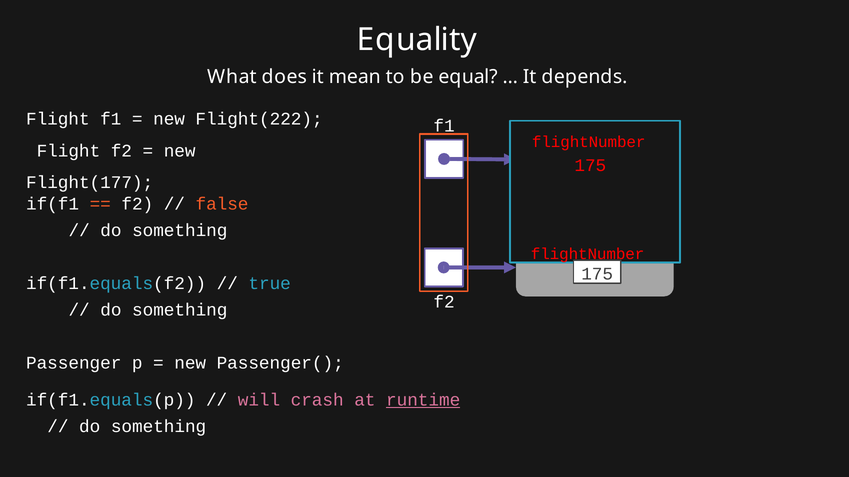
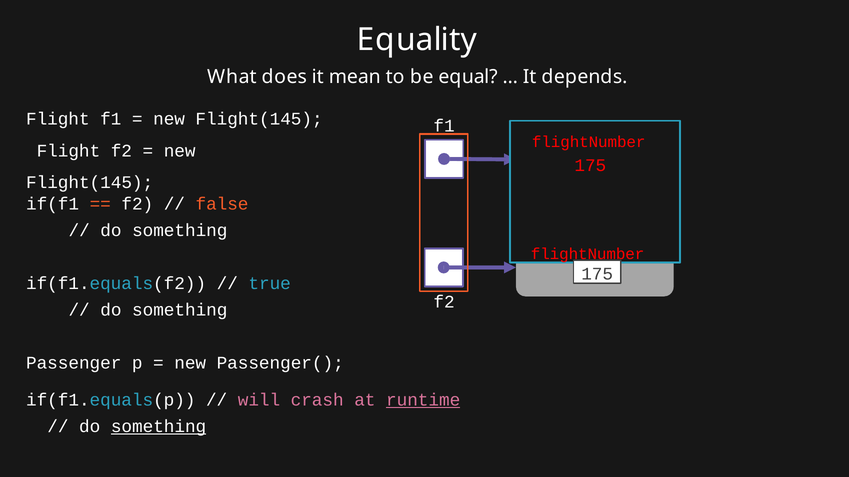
Flight(222: Flight(222 -> Flight(145 (259, 119)
Flight(177: Flight(177 -> Flight(145 (90, 183)
something underline: none -> present (159, 427)
